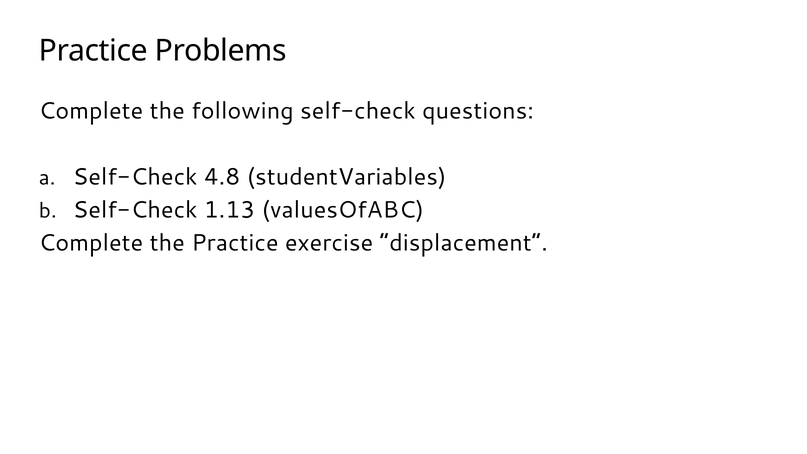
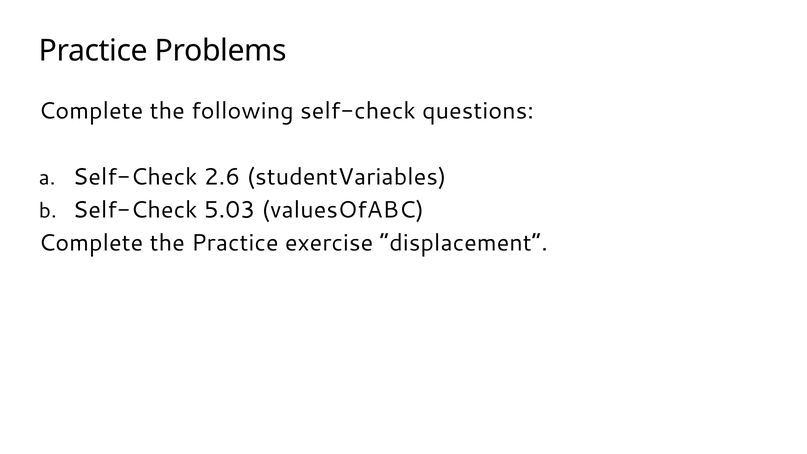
4.8: 4.8 -> 2.6 (222, 177)
1.13: 1.13 -> 5.03 (229, 210)
